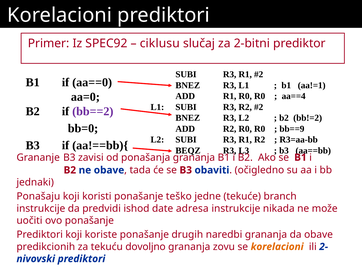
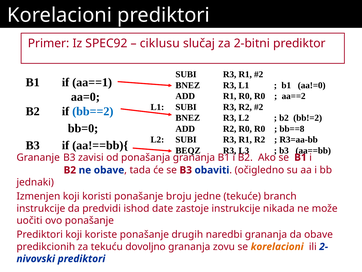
aa==0: aa==0 -> aa==1 (92, 82)
aa!=1: aa!=1 -> aa!=0 (312, 85)
aa==4: aa==4 -> aa==2 (294, 96)
bb==2 colour: purple -> blue (93, 111)
bb==9: bb==9 -> bb==8 (292, 129)
Ponašaju: Ponašaju -> Izmenjen (38, 196)
teško: teško -> broju (179, 196)
adresa: adresa -> zastoje (192, 208)
